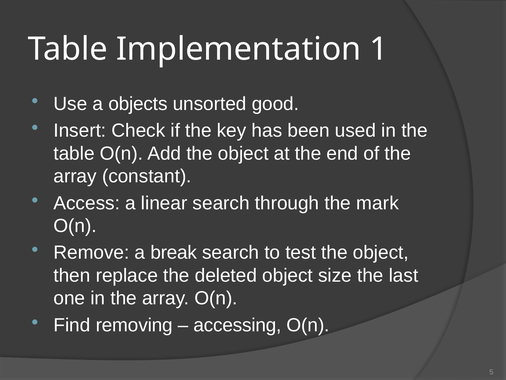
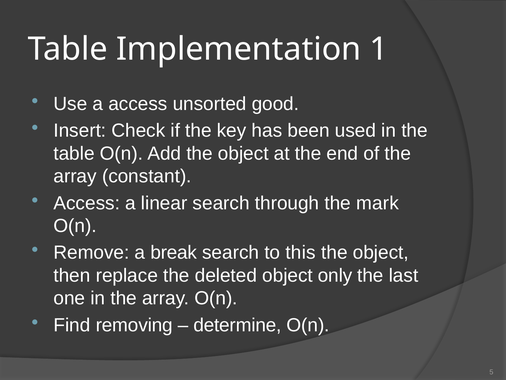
a objects: objects -> access (138, 104)
test: test -> this (301, 252)
size: size -> only (335, 275)
accessing: accessing -> determine (237, 325)
